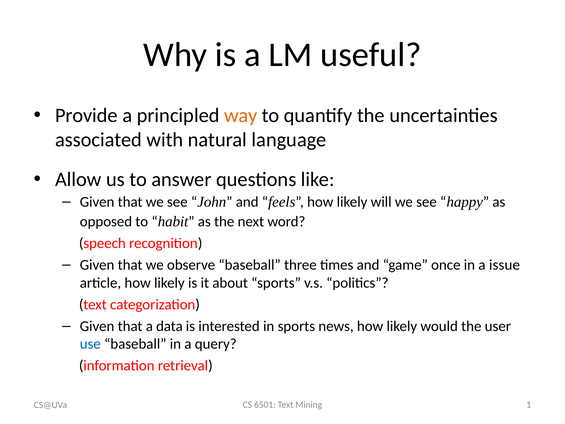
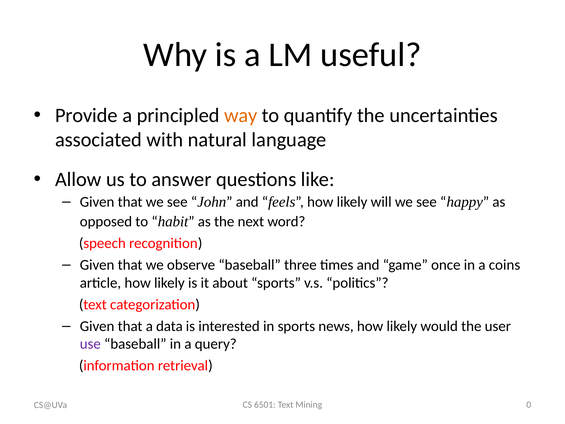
issue: issue -> coins (505, 265)
use colour: blue -> purple (90, 344)
1: 1 -> 0 (529, 405)
